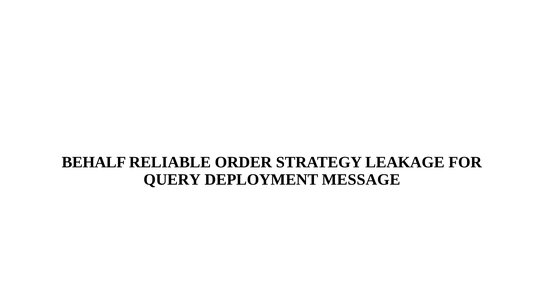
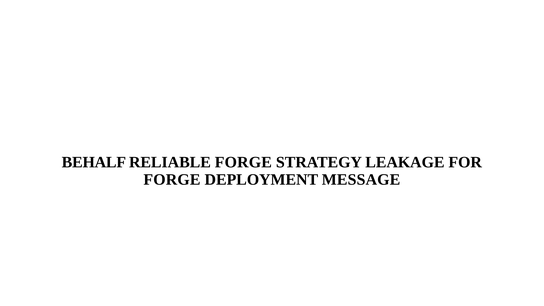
RELIABLE ORDER: ORDER -> FORGE (243, 162)
QUERY: QUERY -> FORGE (172, 179)
